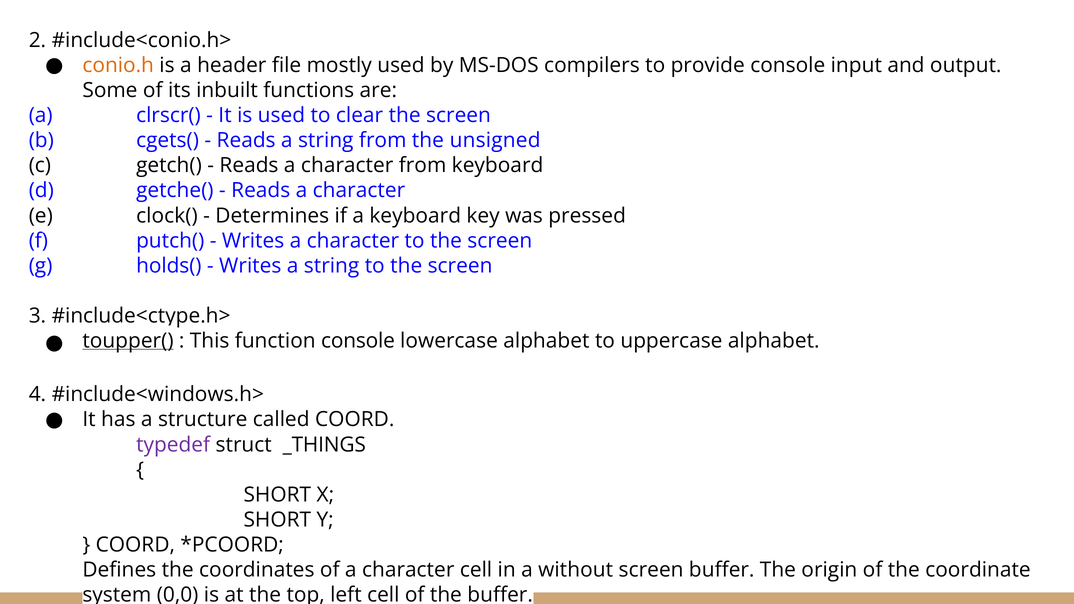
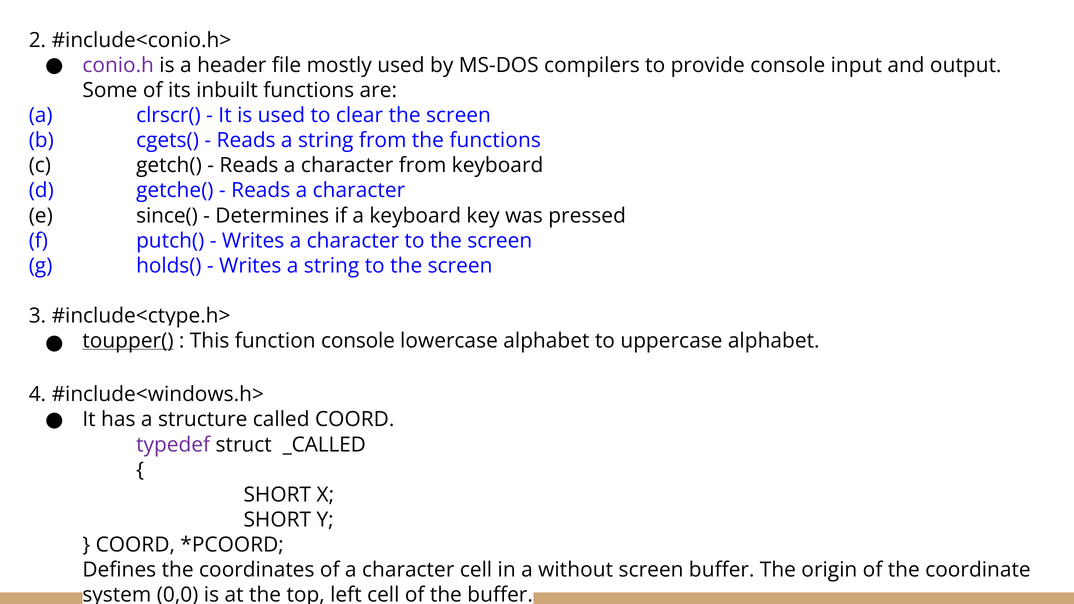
conio.h colour: orange -> purple (118, 65)
the unsigned: unsigned -> functions (495, 140)
clock(: clock( -> since( (167, 216)
_THINGS: _THINGS -> _CALLED (324, 445)
